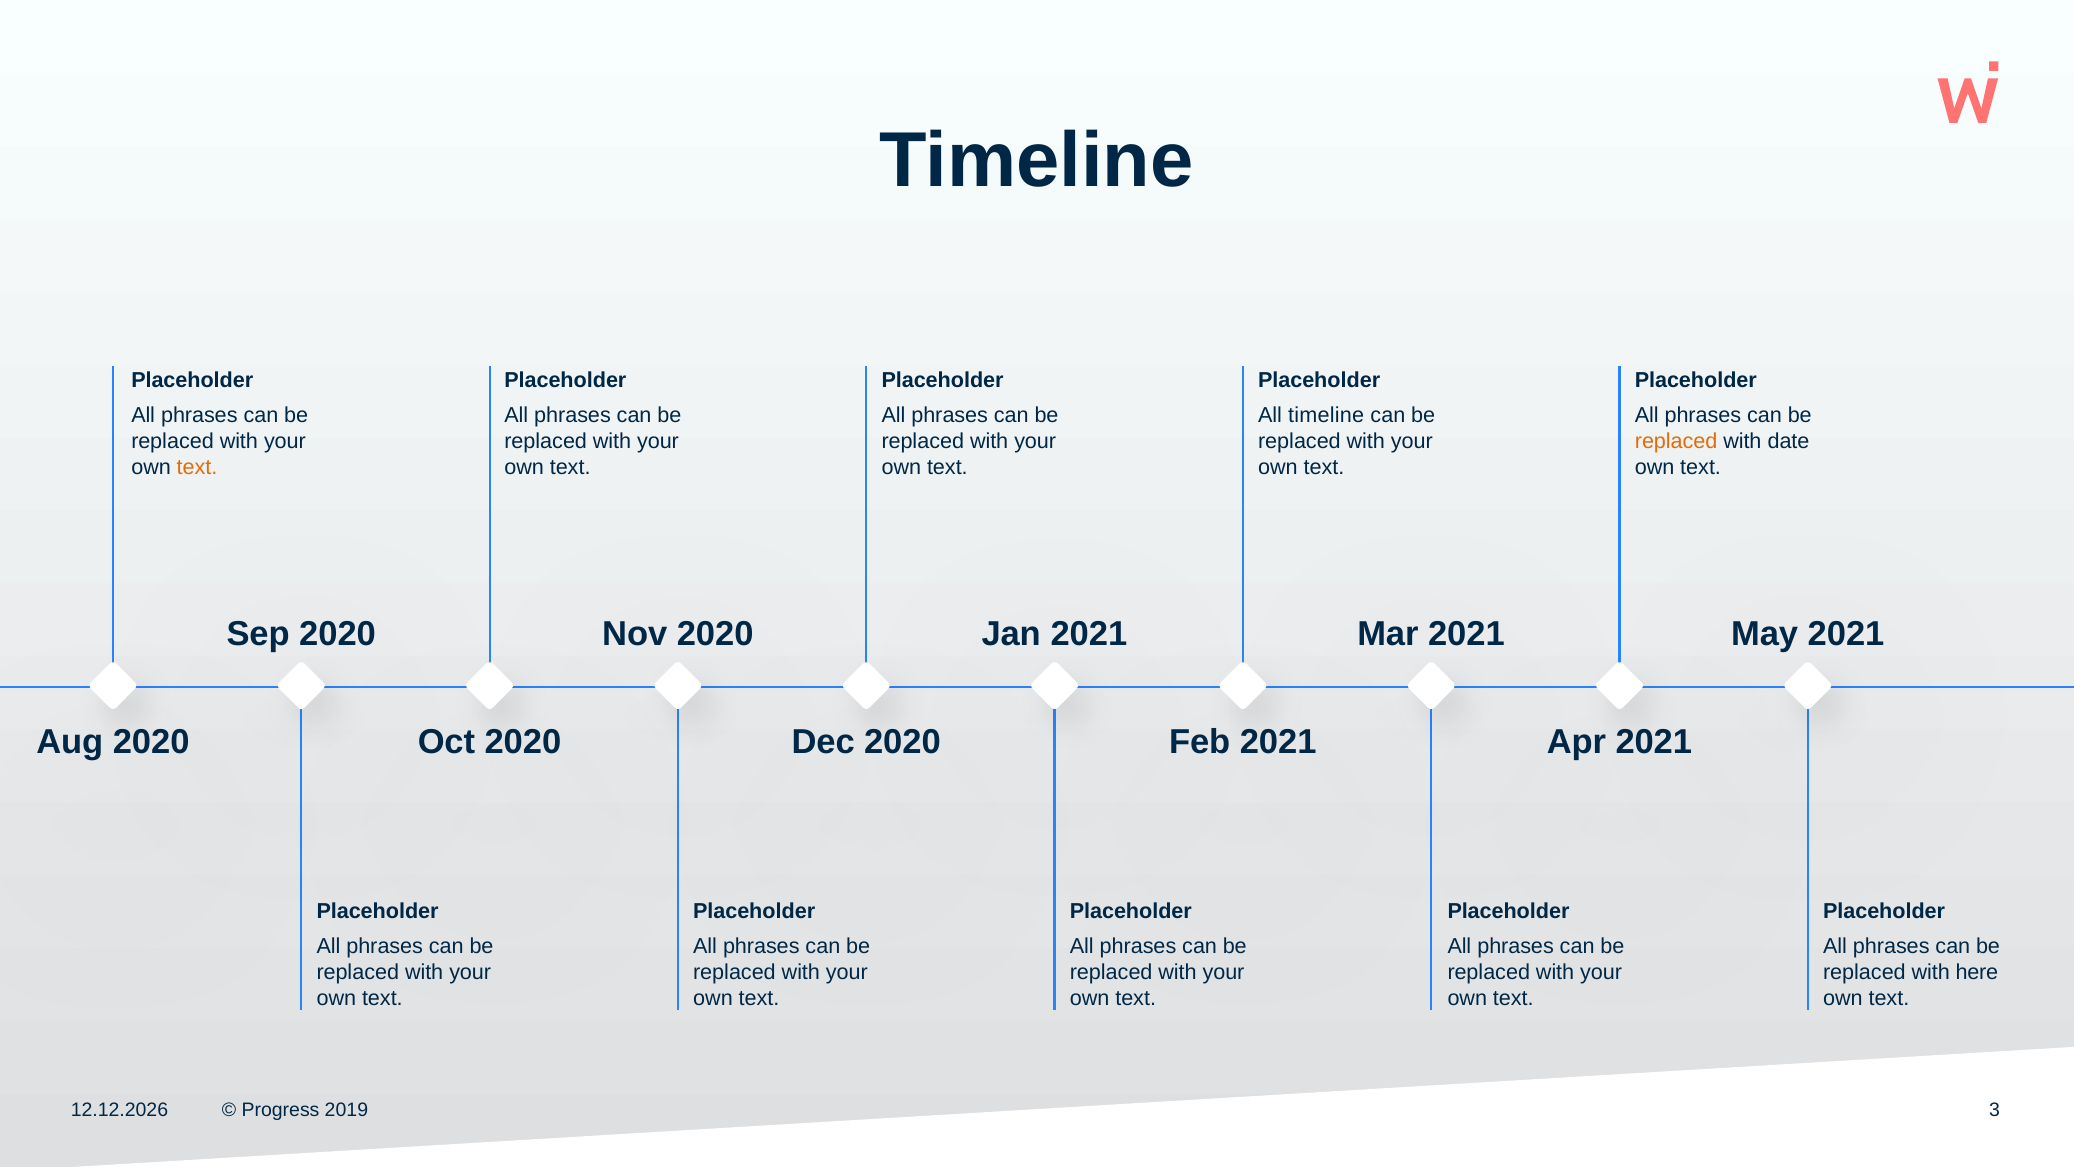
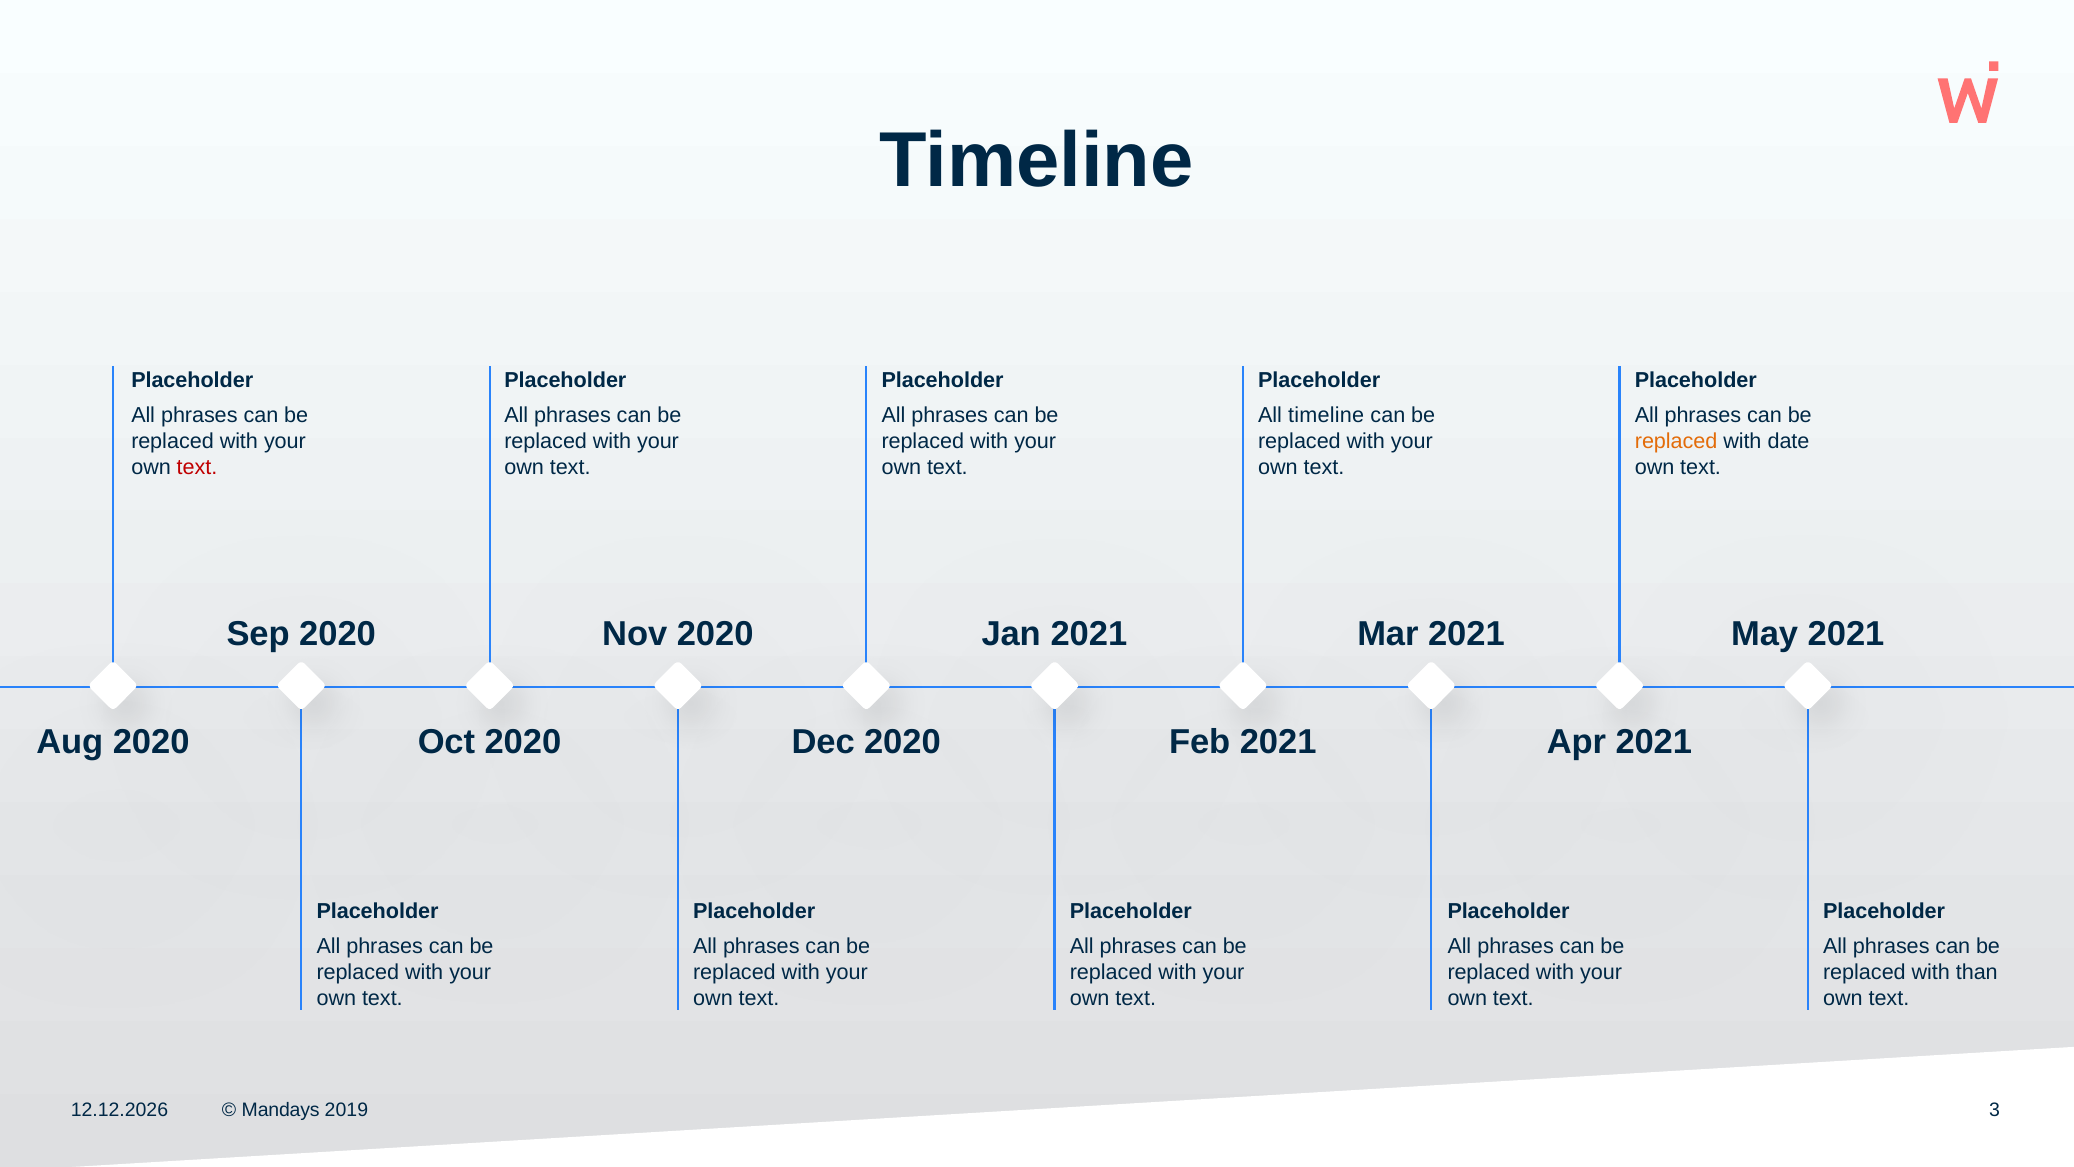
text colour: orange -> red (197, 467)
here: here -> than (1977, 972)
Progress: Progress -> Mandays (281, 1110)
